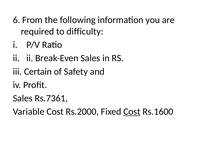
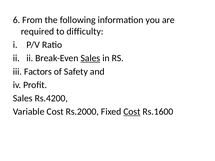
Sales underline: none -> present (90, 58)
Certain: Certain -> Factors (38, 72)
Rs.7361: Rs.7361 -> Rs.4200 (51, 98)
